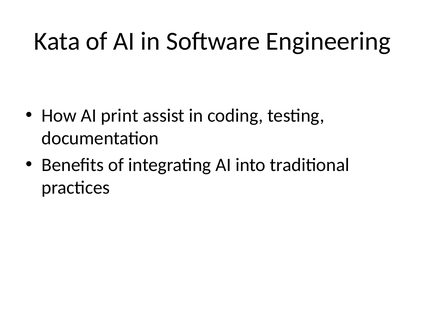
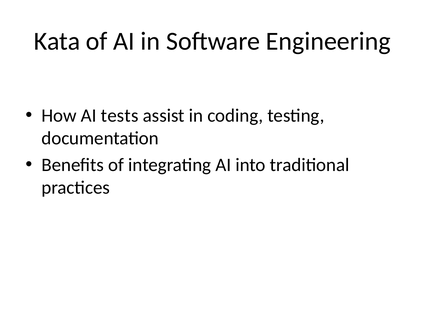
print: print -> tests (120, 116)
